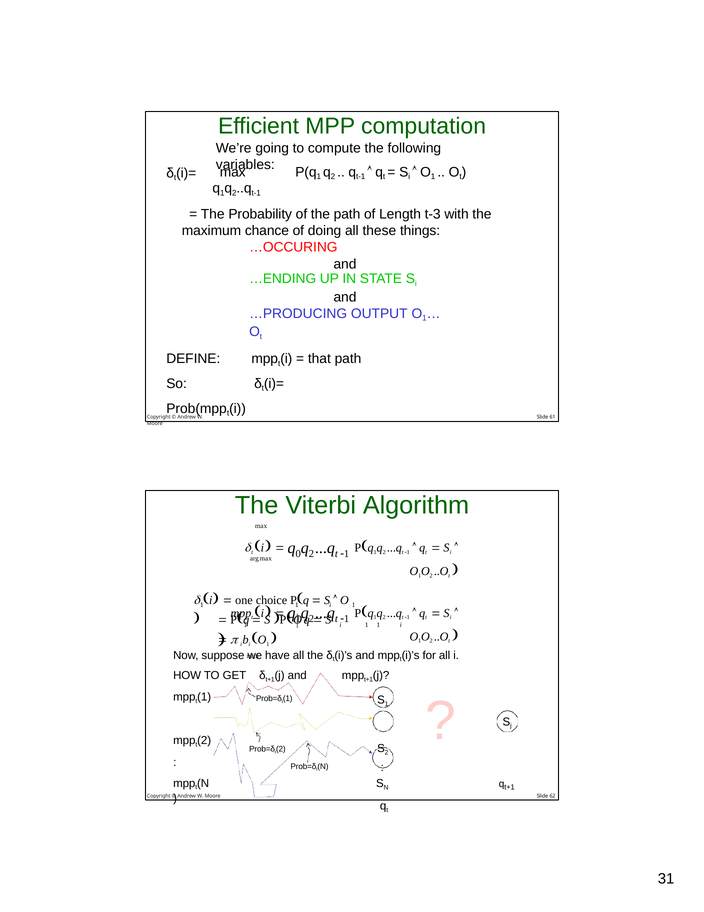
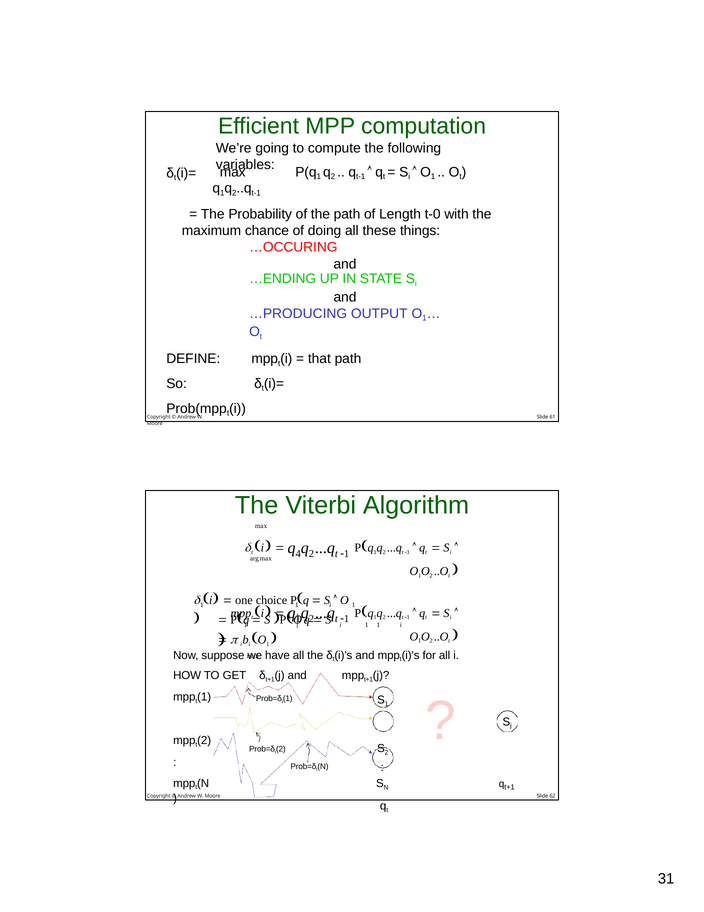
t-3: t-3 -> t-0 (433, 214)
0: 0 -> 4 (298, 553)
